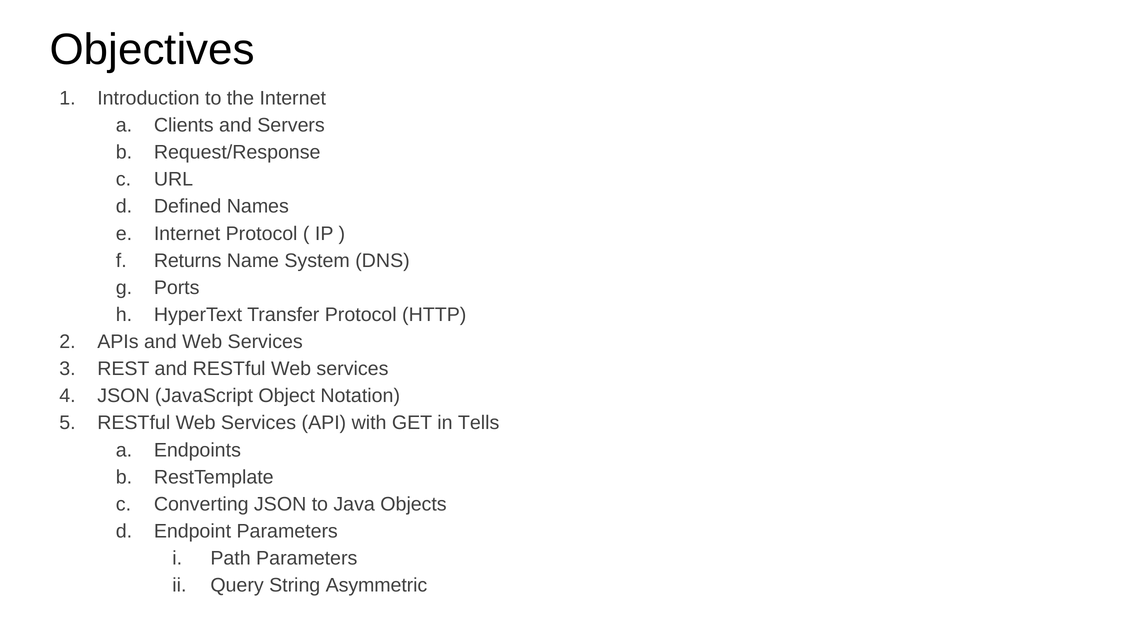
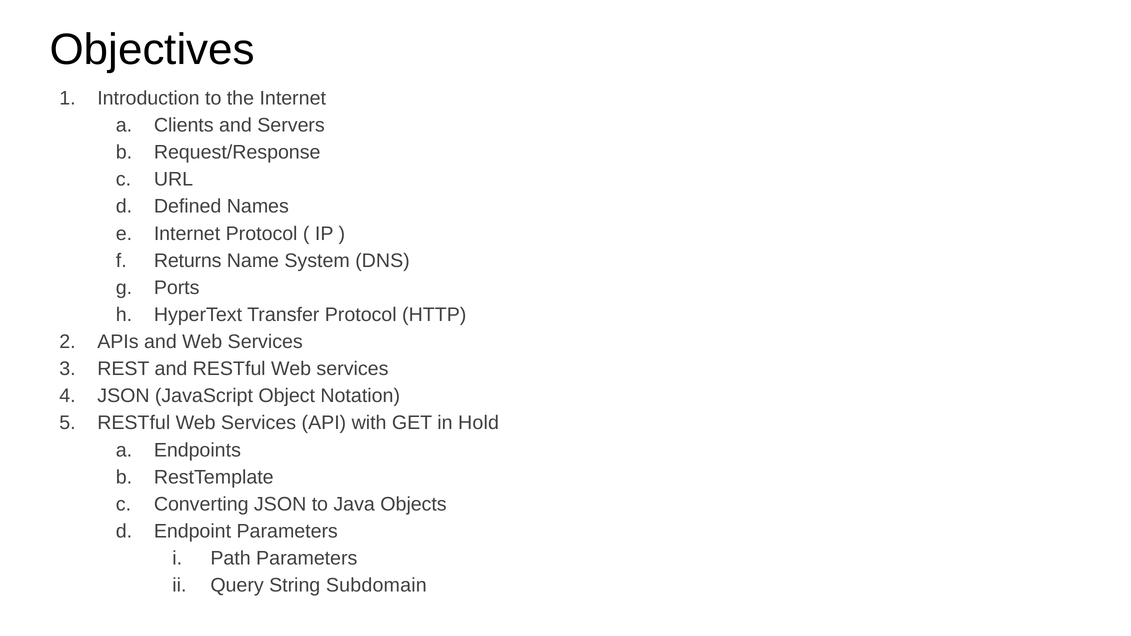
Tells: Tells -> Hold (479, 423)
Asymmetric: Asymmetric -> Subdomain (376, 586)
